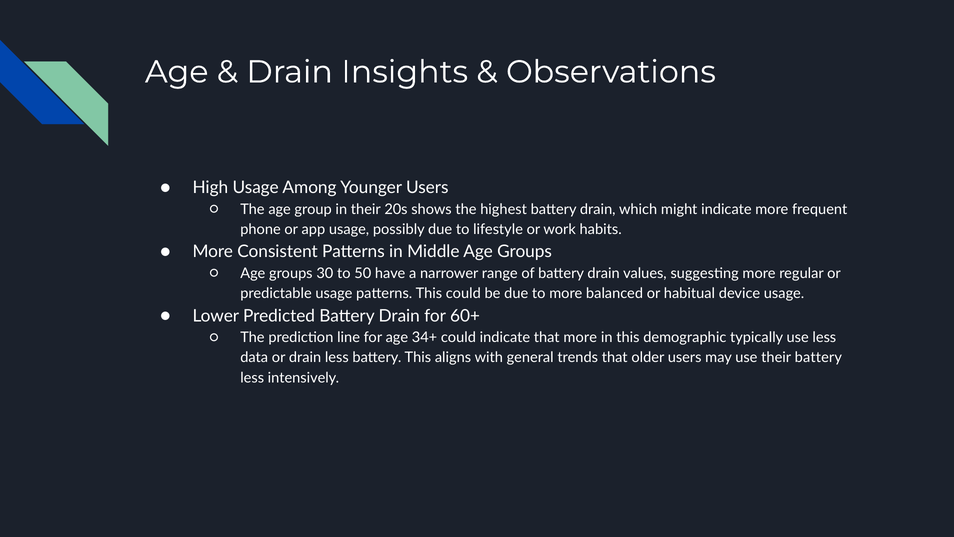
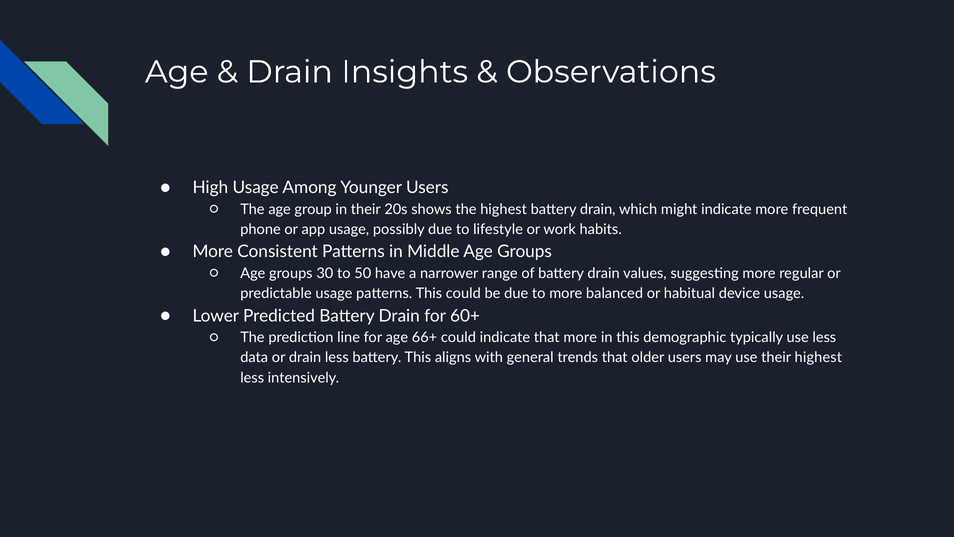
34+: 34+ -> 66+ (424, 337)
their battery: battery -> highest (818, 357)
